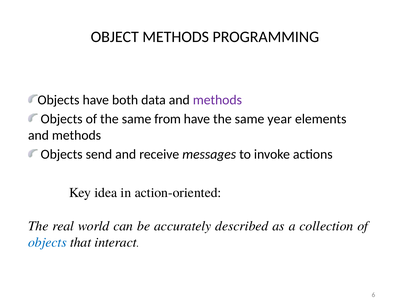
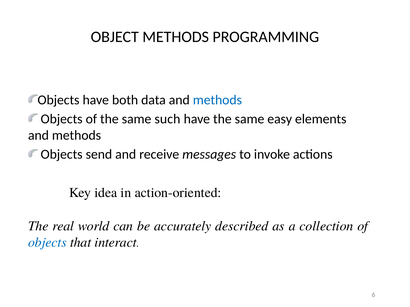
methods colour: purple -> blue (217, 100)
from: from -> such (167, 119)
year: year -> easy (280, 119)
